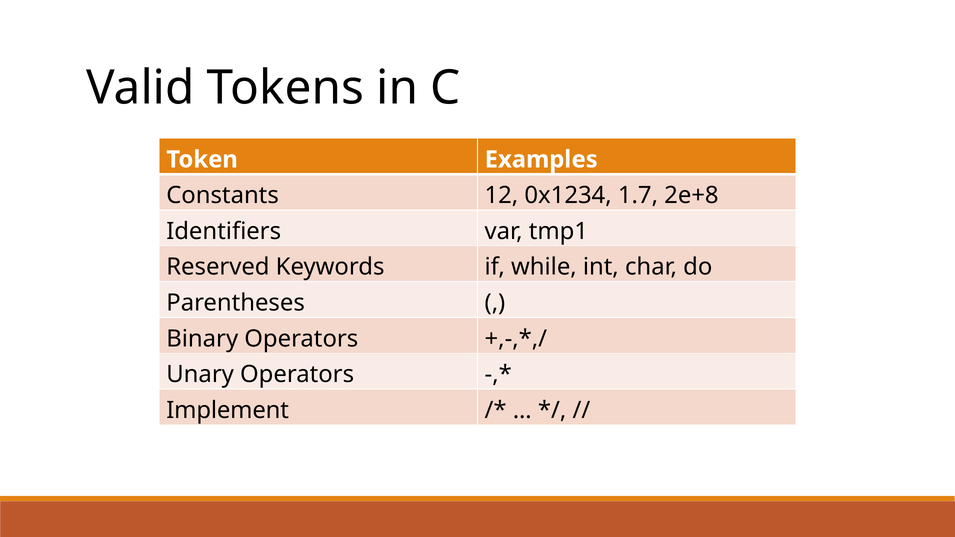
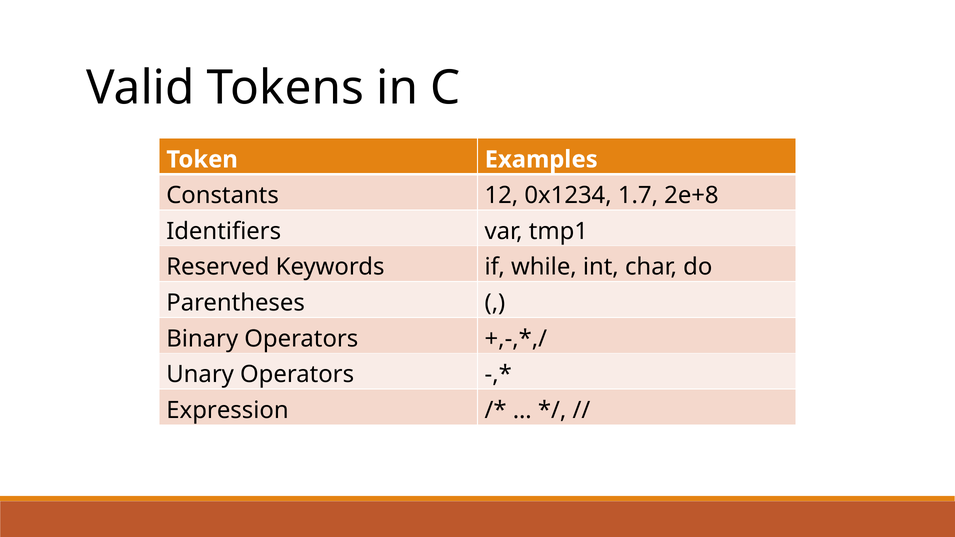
Implement: Implement -> Expression (228, 410)
